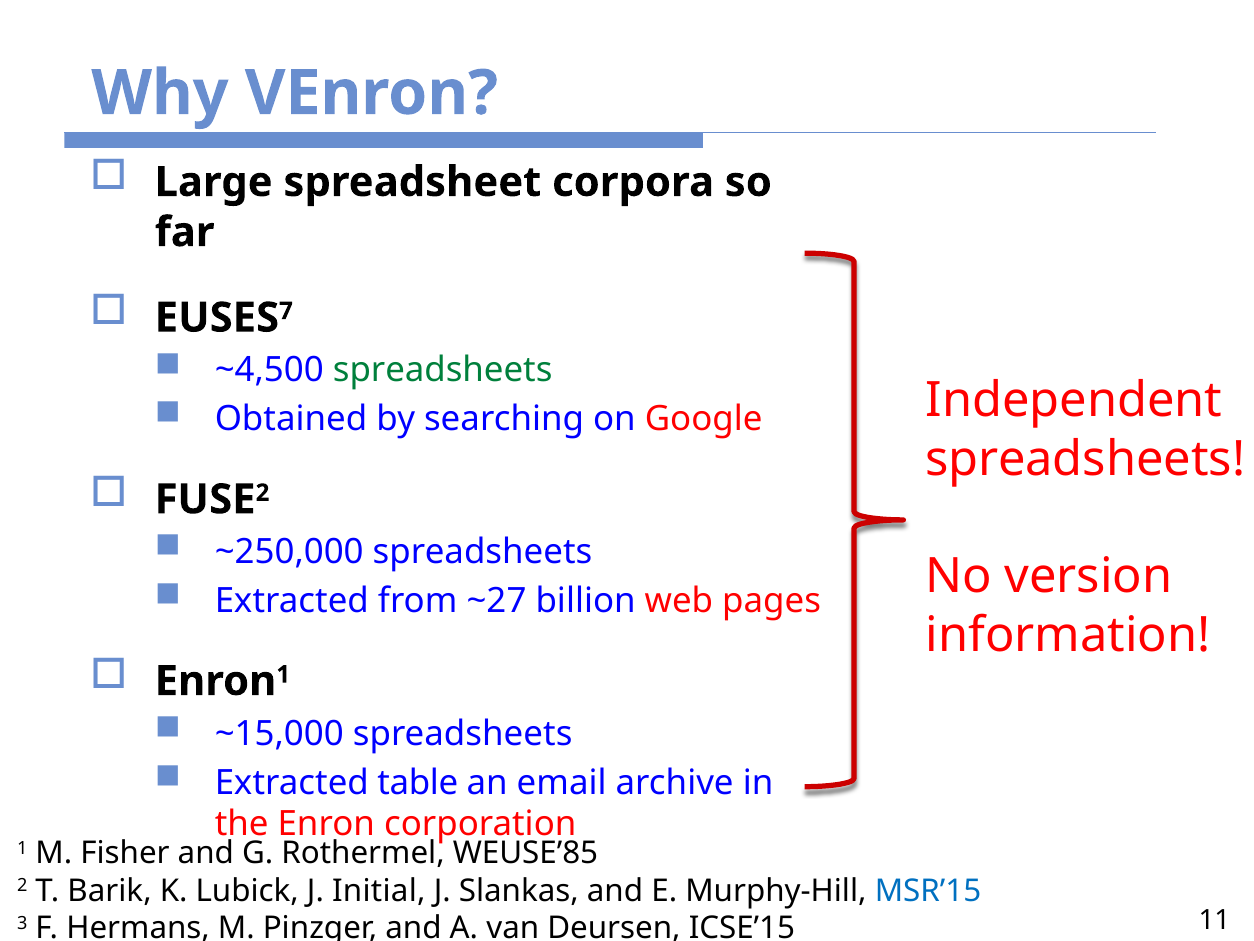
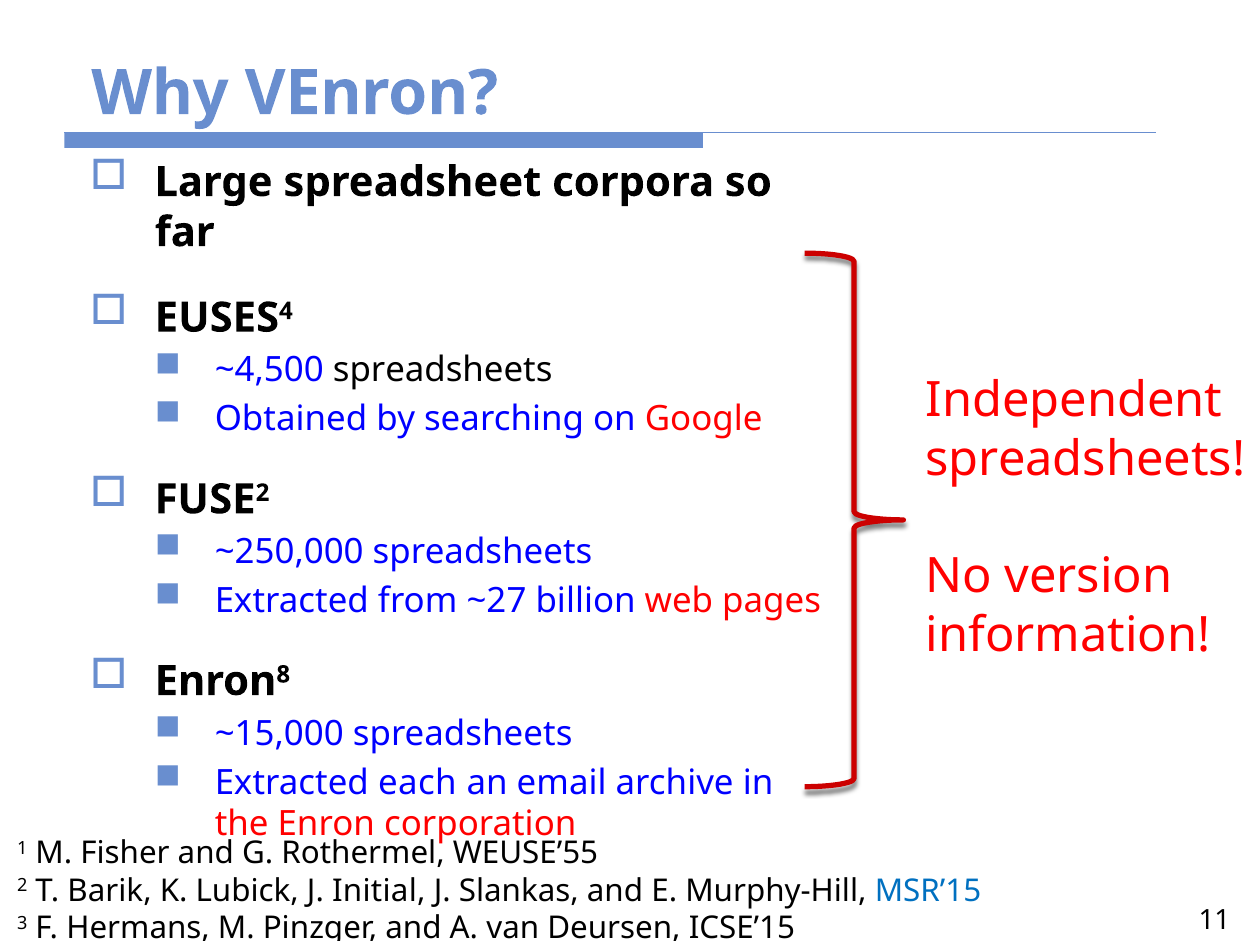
7: 7 -> 4 (286, 311)
spreadsheets colour: green -> black (443, 370)
Enron 1: 1 -> 8 (283, 674)
table: table -> each (417, 782)
WEUSE’85: WEUSE’85 -> WEUSE’55 (525, 853)
